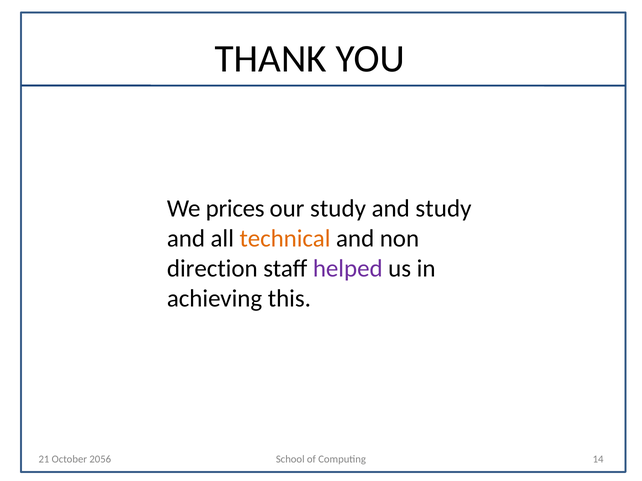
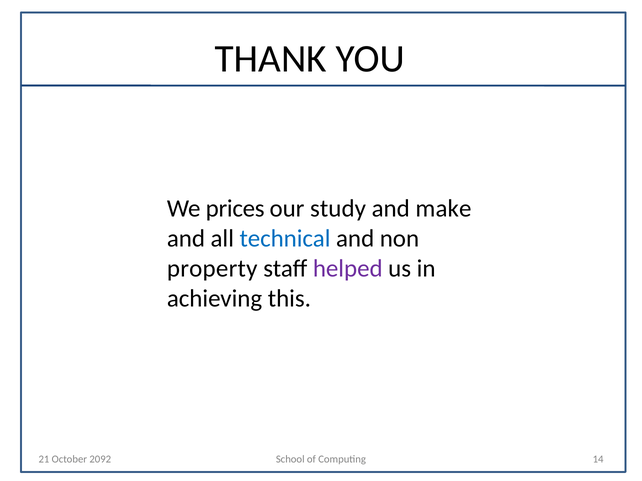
and study: study -> make (443, 209)
technical colour: orange -> blue (285, 239)
direction: direction -> property (212, 269)
2056: 2056 -> 2092 (100, 460)
